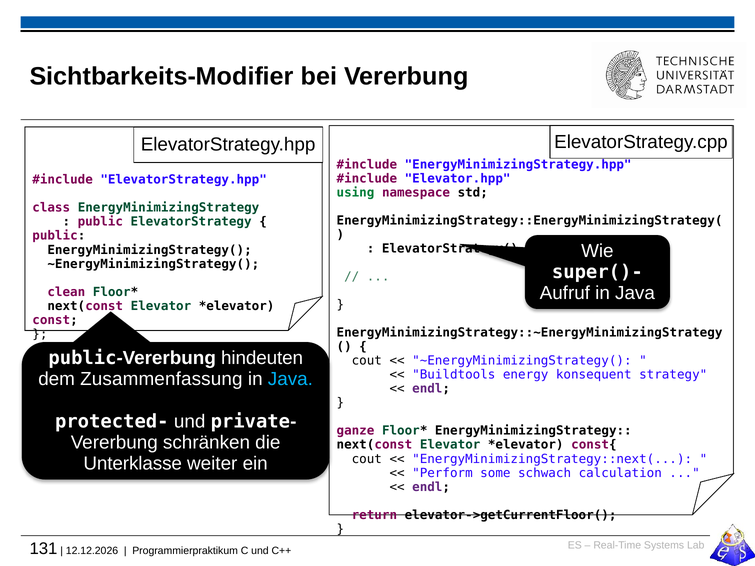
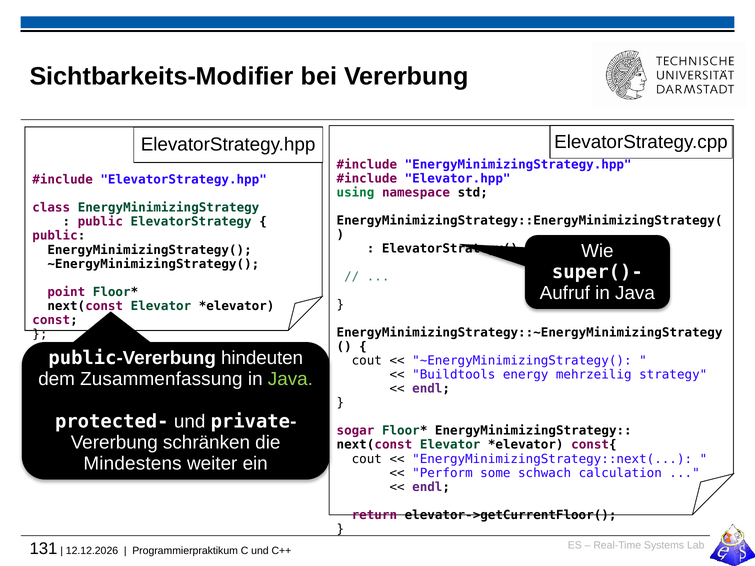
clean: clean -> point (66, 292)
konsequent: konsequent -> mehrzeilig (594, 375)
Java colour: light blue -> light green (290, 379)
ganze: ganze -> sogar (355, 431)
Unterklasse: Unterklasse -> Mindestens (133, 464)
